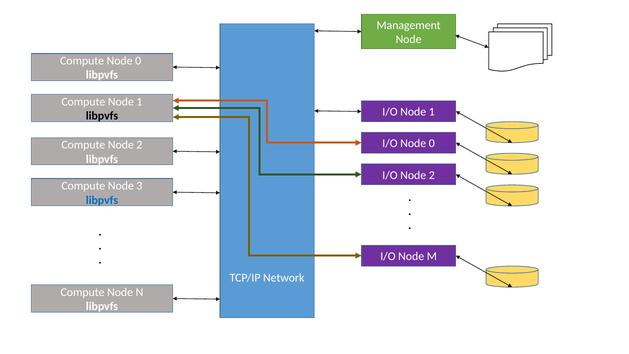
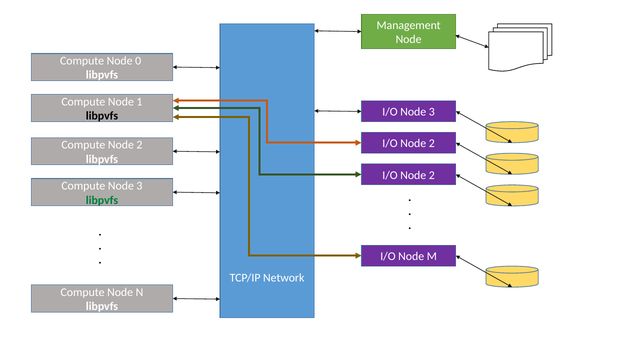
I/O Node 1: 1 -> 3 (432, 112)
0: 0 -> 2 (432, 143)
libpvfs colour: blue -> green (102, 200)
